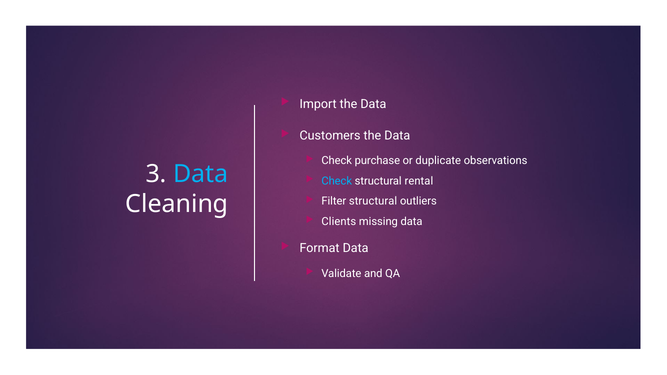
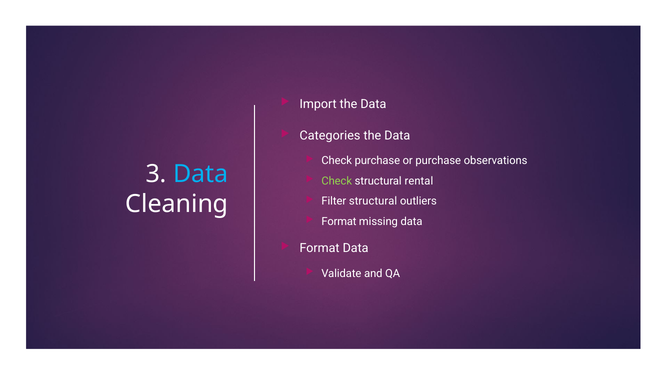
Customers: Customers -> Categories (330, 136)
or duplicate: duplicate -> purchase (438, 161)
Check colour: light blue -> light green (337, 181)
Clients: Clients -> Format (339, 222)
